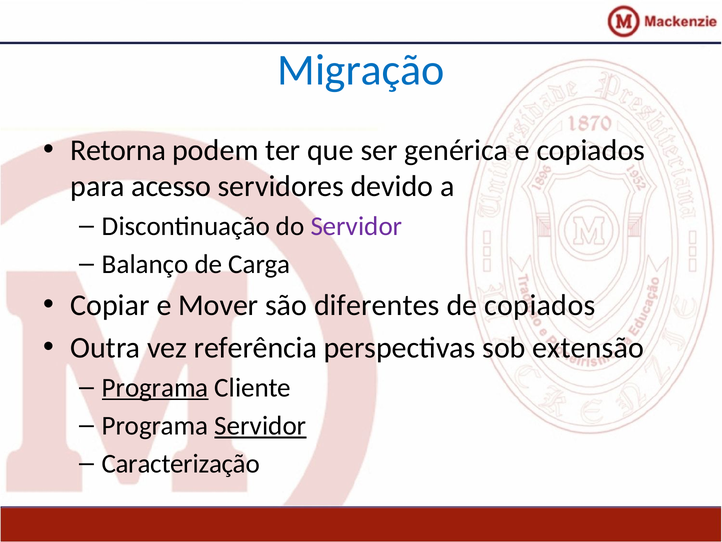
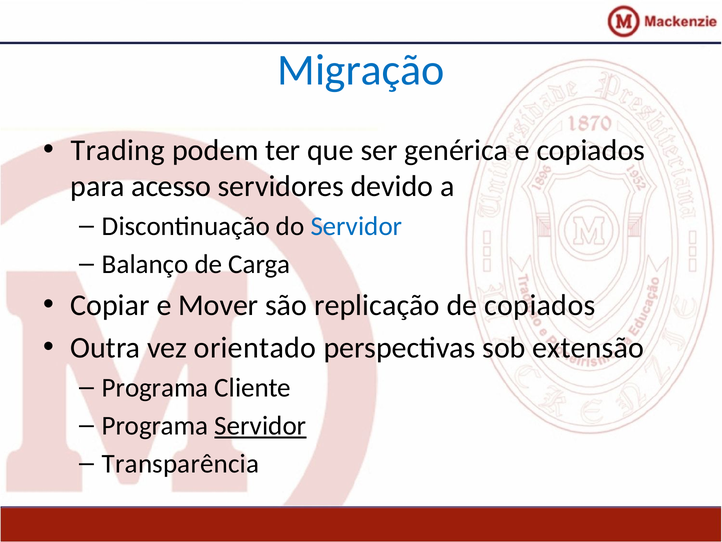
Retorna: Retorna -> Trading (118, 150)
Servidor colour: purple -> blue (356, 226)
diferentes: diferentes -> replicação (377, 305)
referência: referência -> orientado (255, 348)
Programa underline: present -> none (155, 387)
Caracterização: Caracterização -> Transparência (181, 464)
